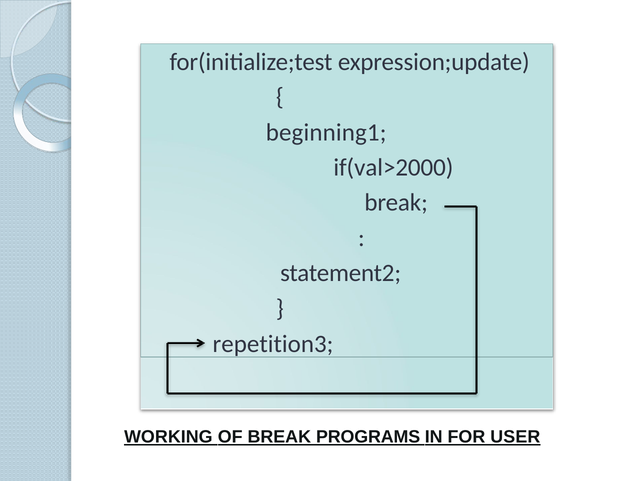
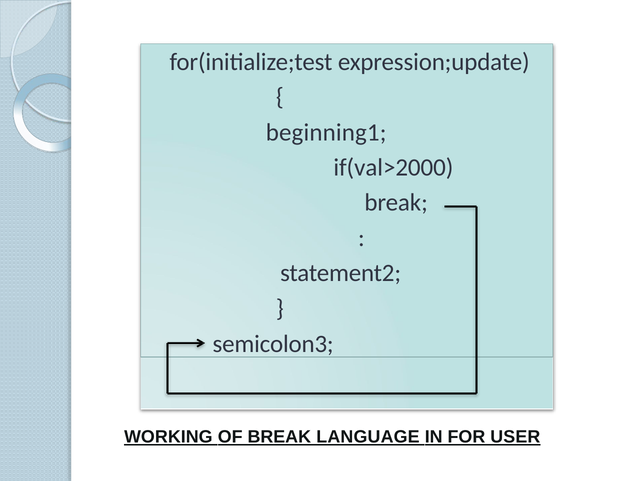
repetition3: repetition3 -> semicolon3 (273, 344)
PROGRAMS: PROGRAMS -> LANGUAGE (368, 437)
